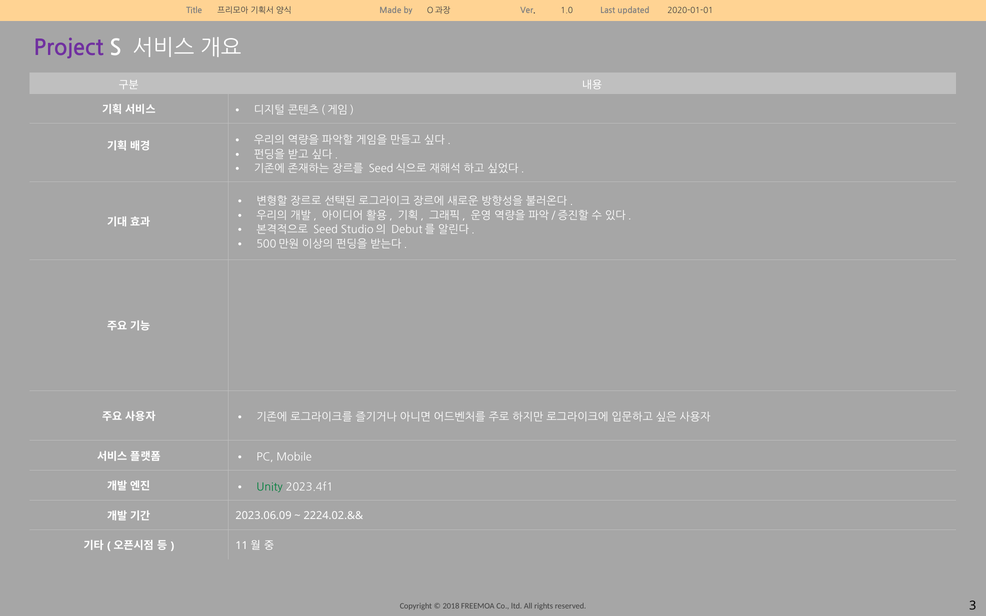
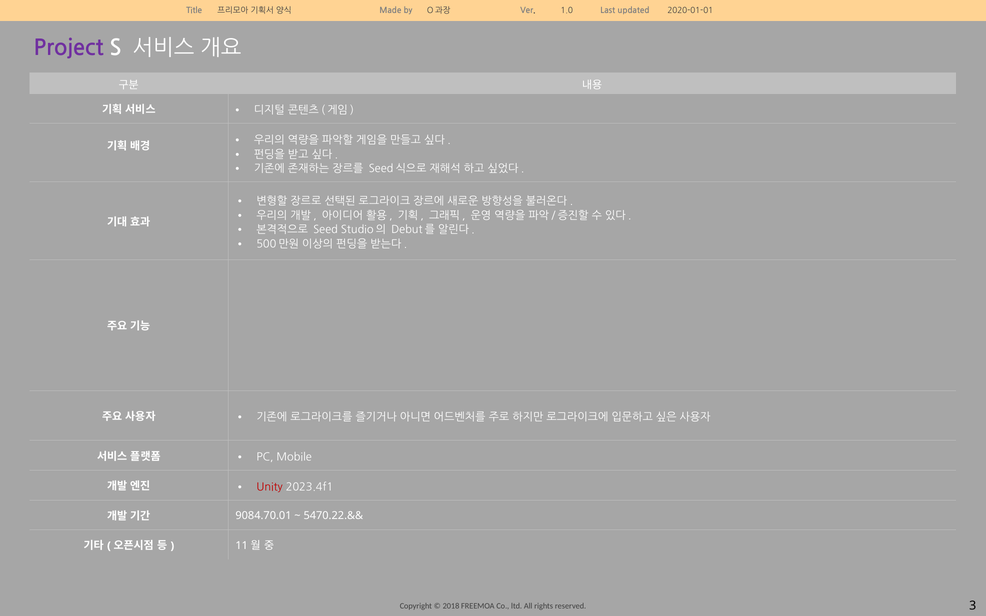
Unity colour: green -> red (270, 487)
2023.06.09: 2023.06.09 -> 9084.70.01 (263, 516)
2224.02.&&: 2224.02.&& -> 5470.22.&& (333, 516)
